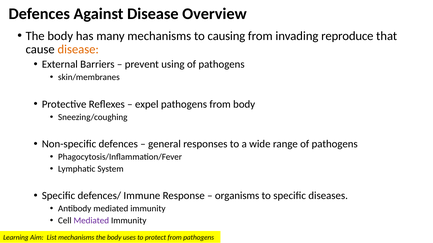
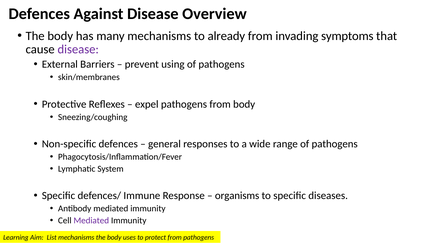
causing: causing -> already (226, 36)
reproduce: reproduce -> symptoms (347, 36)
disease colour: orange -> purple (78, 50)
